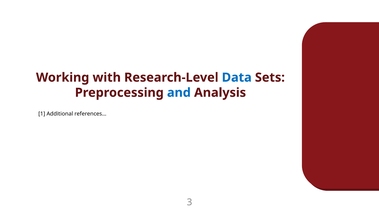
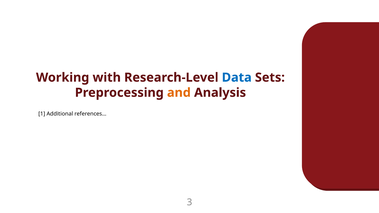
and colour: blue -> orange (179, 93)
